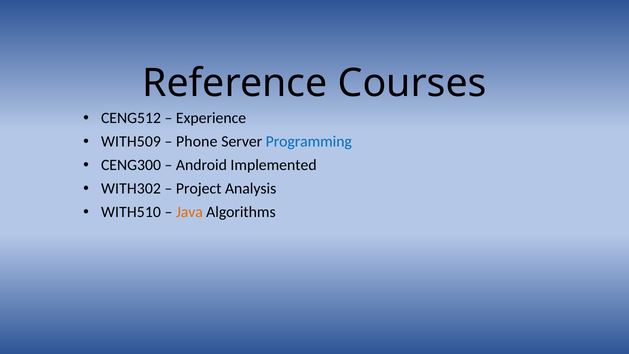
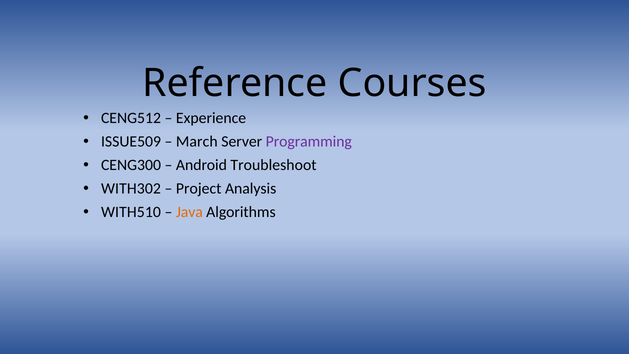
WITH509: WITH509 -> ISSUE509 (131, 142)
Phone: Phone -> March (197, 142)
Programming colour: blue -> purple (309, 142)
Implemented: Implemented -> Troubleshoot (274, 165)
